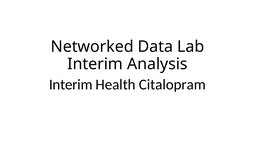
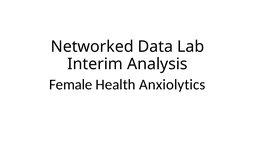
Interim: Interim -> Female (71, 84)
Citalopram: Citalopram -> Anxiolytics (172, 84)
